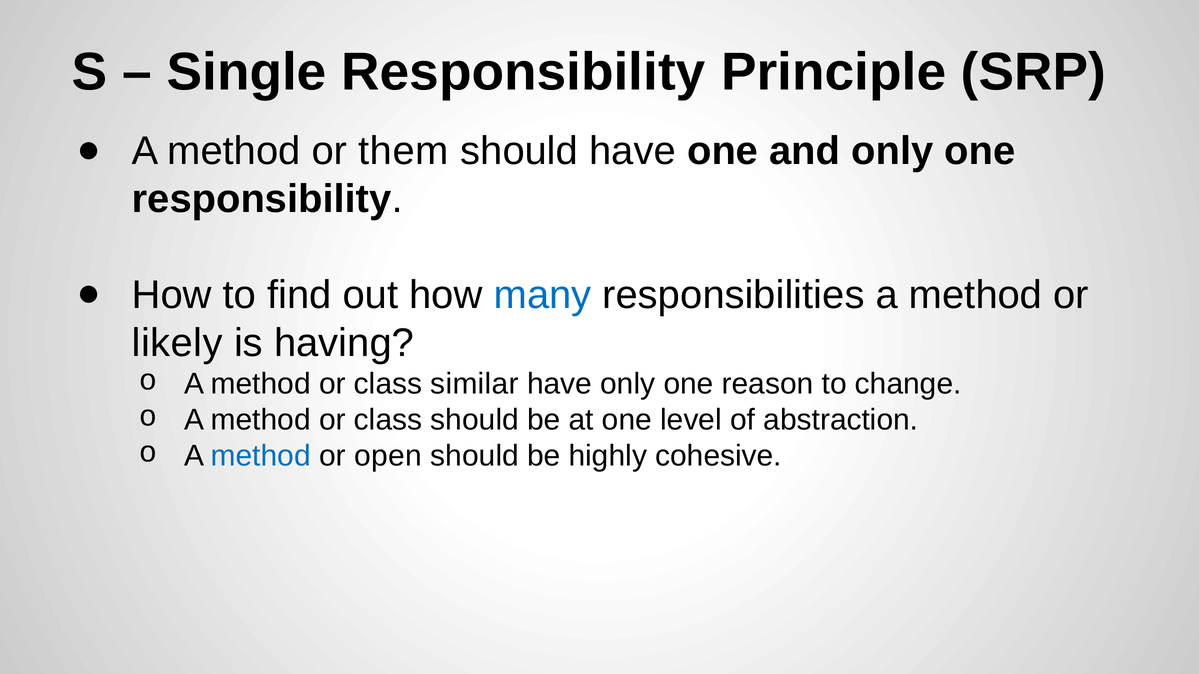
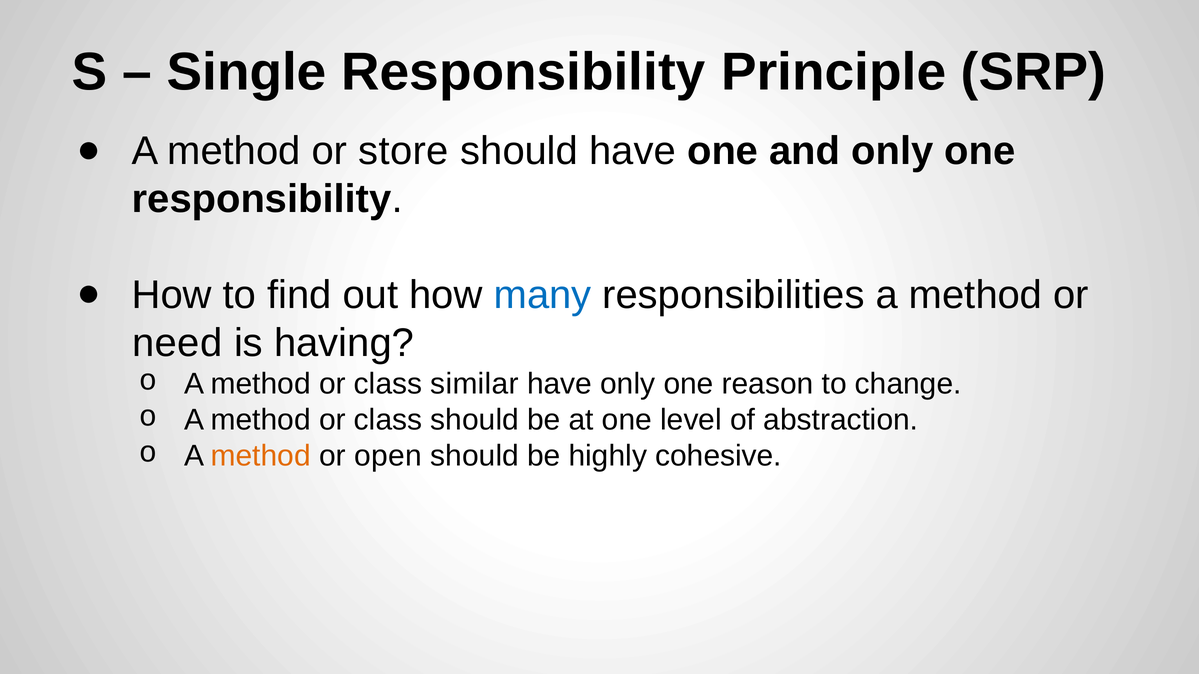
them: them -> store (403, 151)
likely: likely -> need (177, 343)
method colour: blue -> orange (261, 456)
